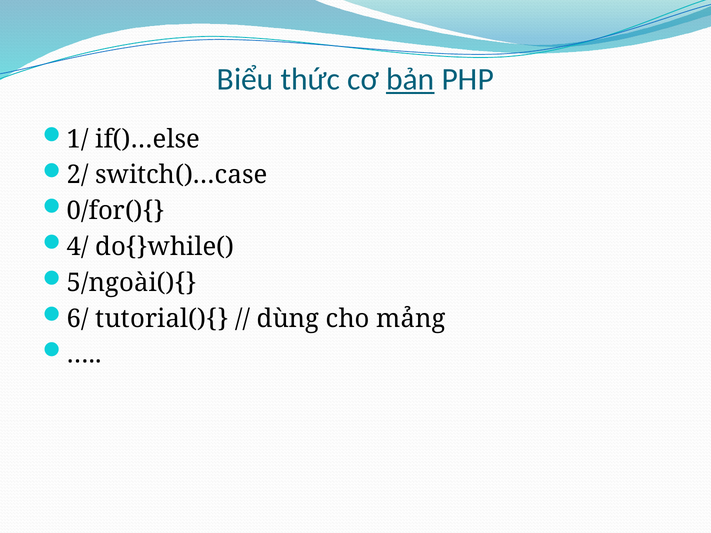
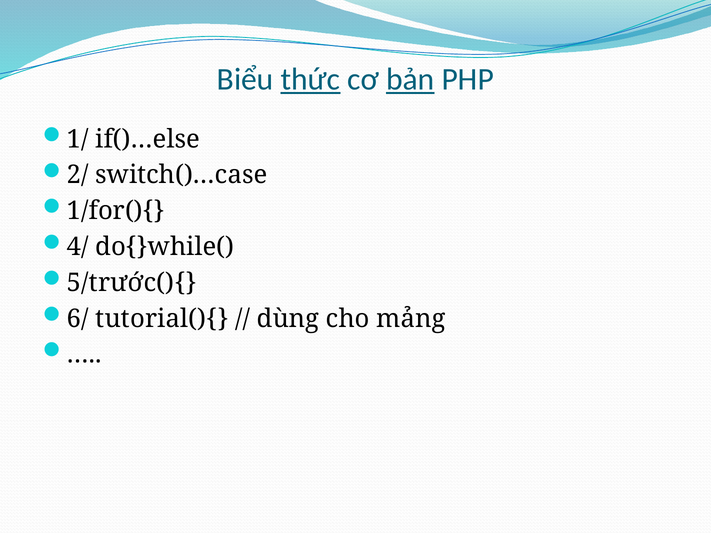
thức underline: none -> present (310, 79)
0/for(){: 0/for(){ -> 1/for(){ (116, 211)
5/ngoài(){: 5/ngoài(){ -> 5/trước(){ (132, 283)
